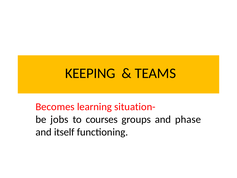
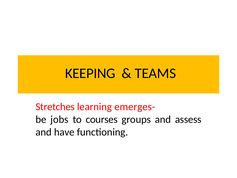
Becomes: Becomes -> Stretches (55, 107)
situation-: situation- -> emerges- (135, 107)
phase: phase -> assess (188, 119)
itself: itself -> have (64, 132)
